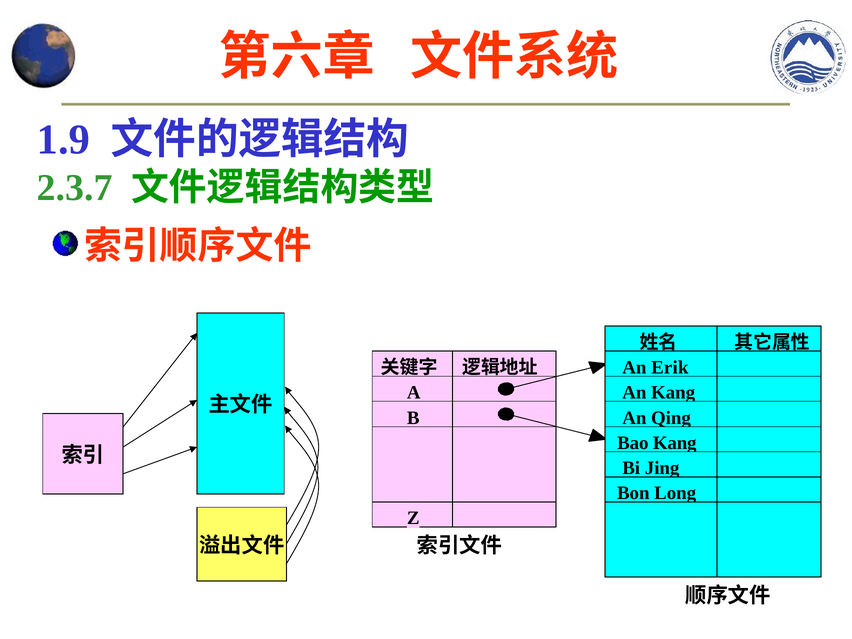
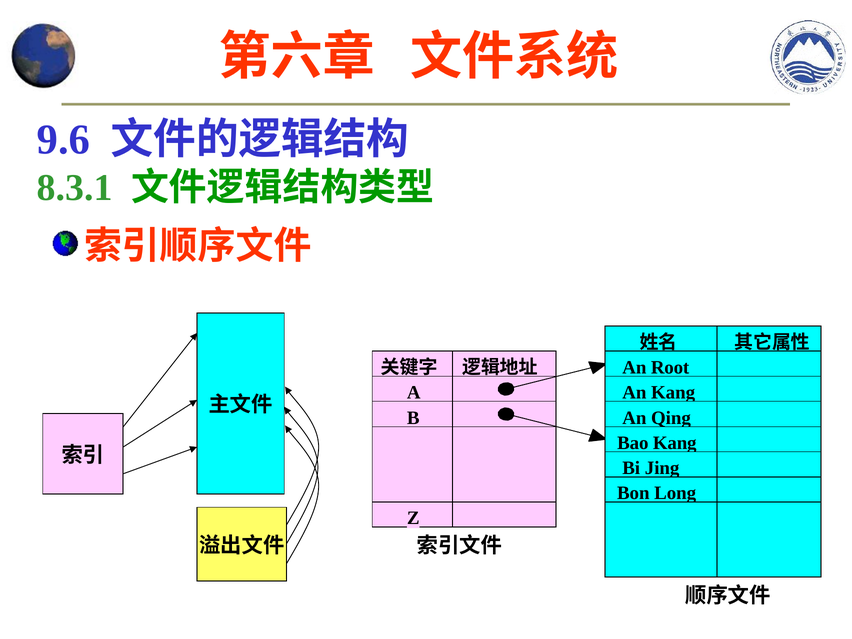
1.9: 1.9 -> 9.6 (63, 140)
2.3.7: 2.3.7 -> 8.3.1 (75, 188)
Erik: Erik -> Root (670, 367)
